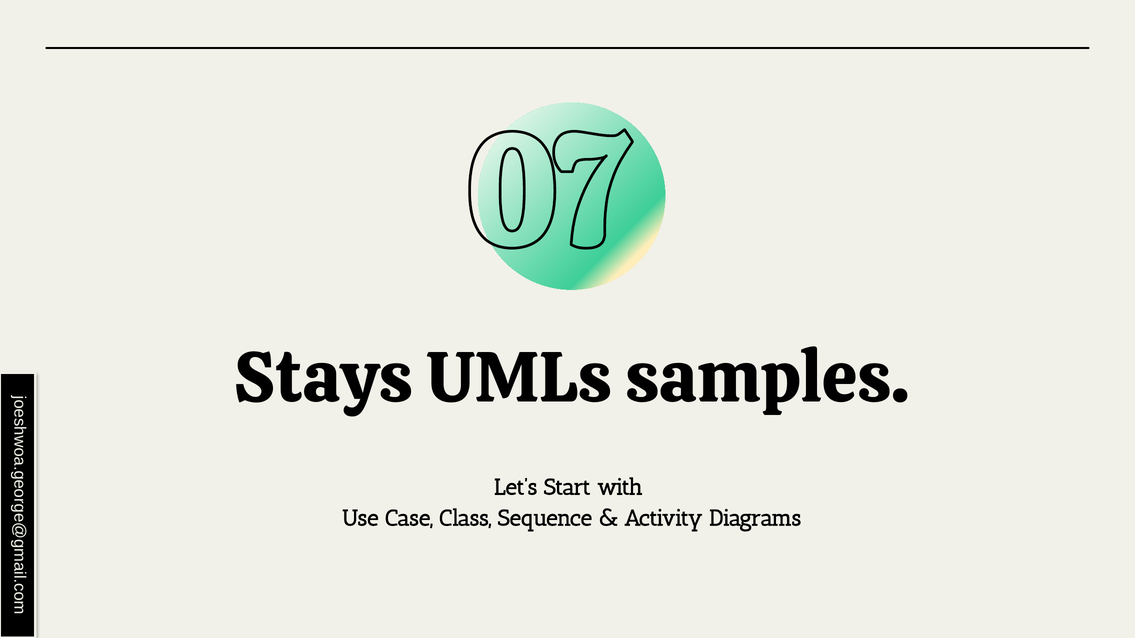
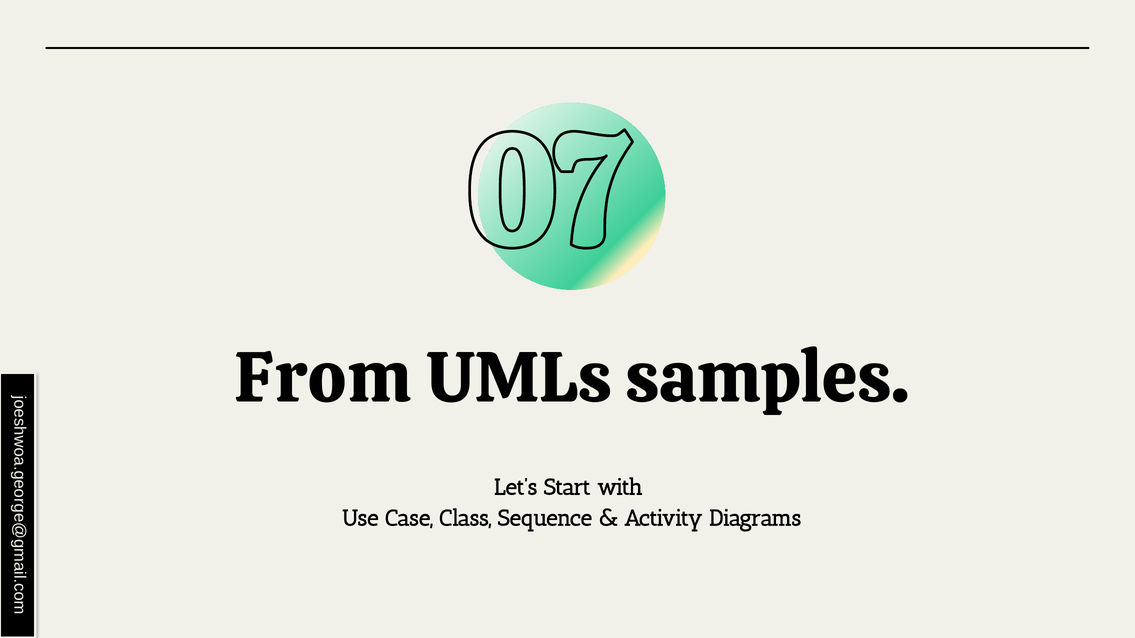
Stays: Stays -> From (323, 378)
